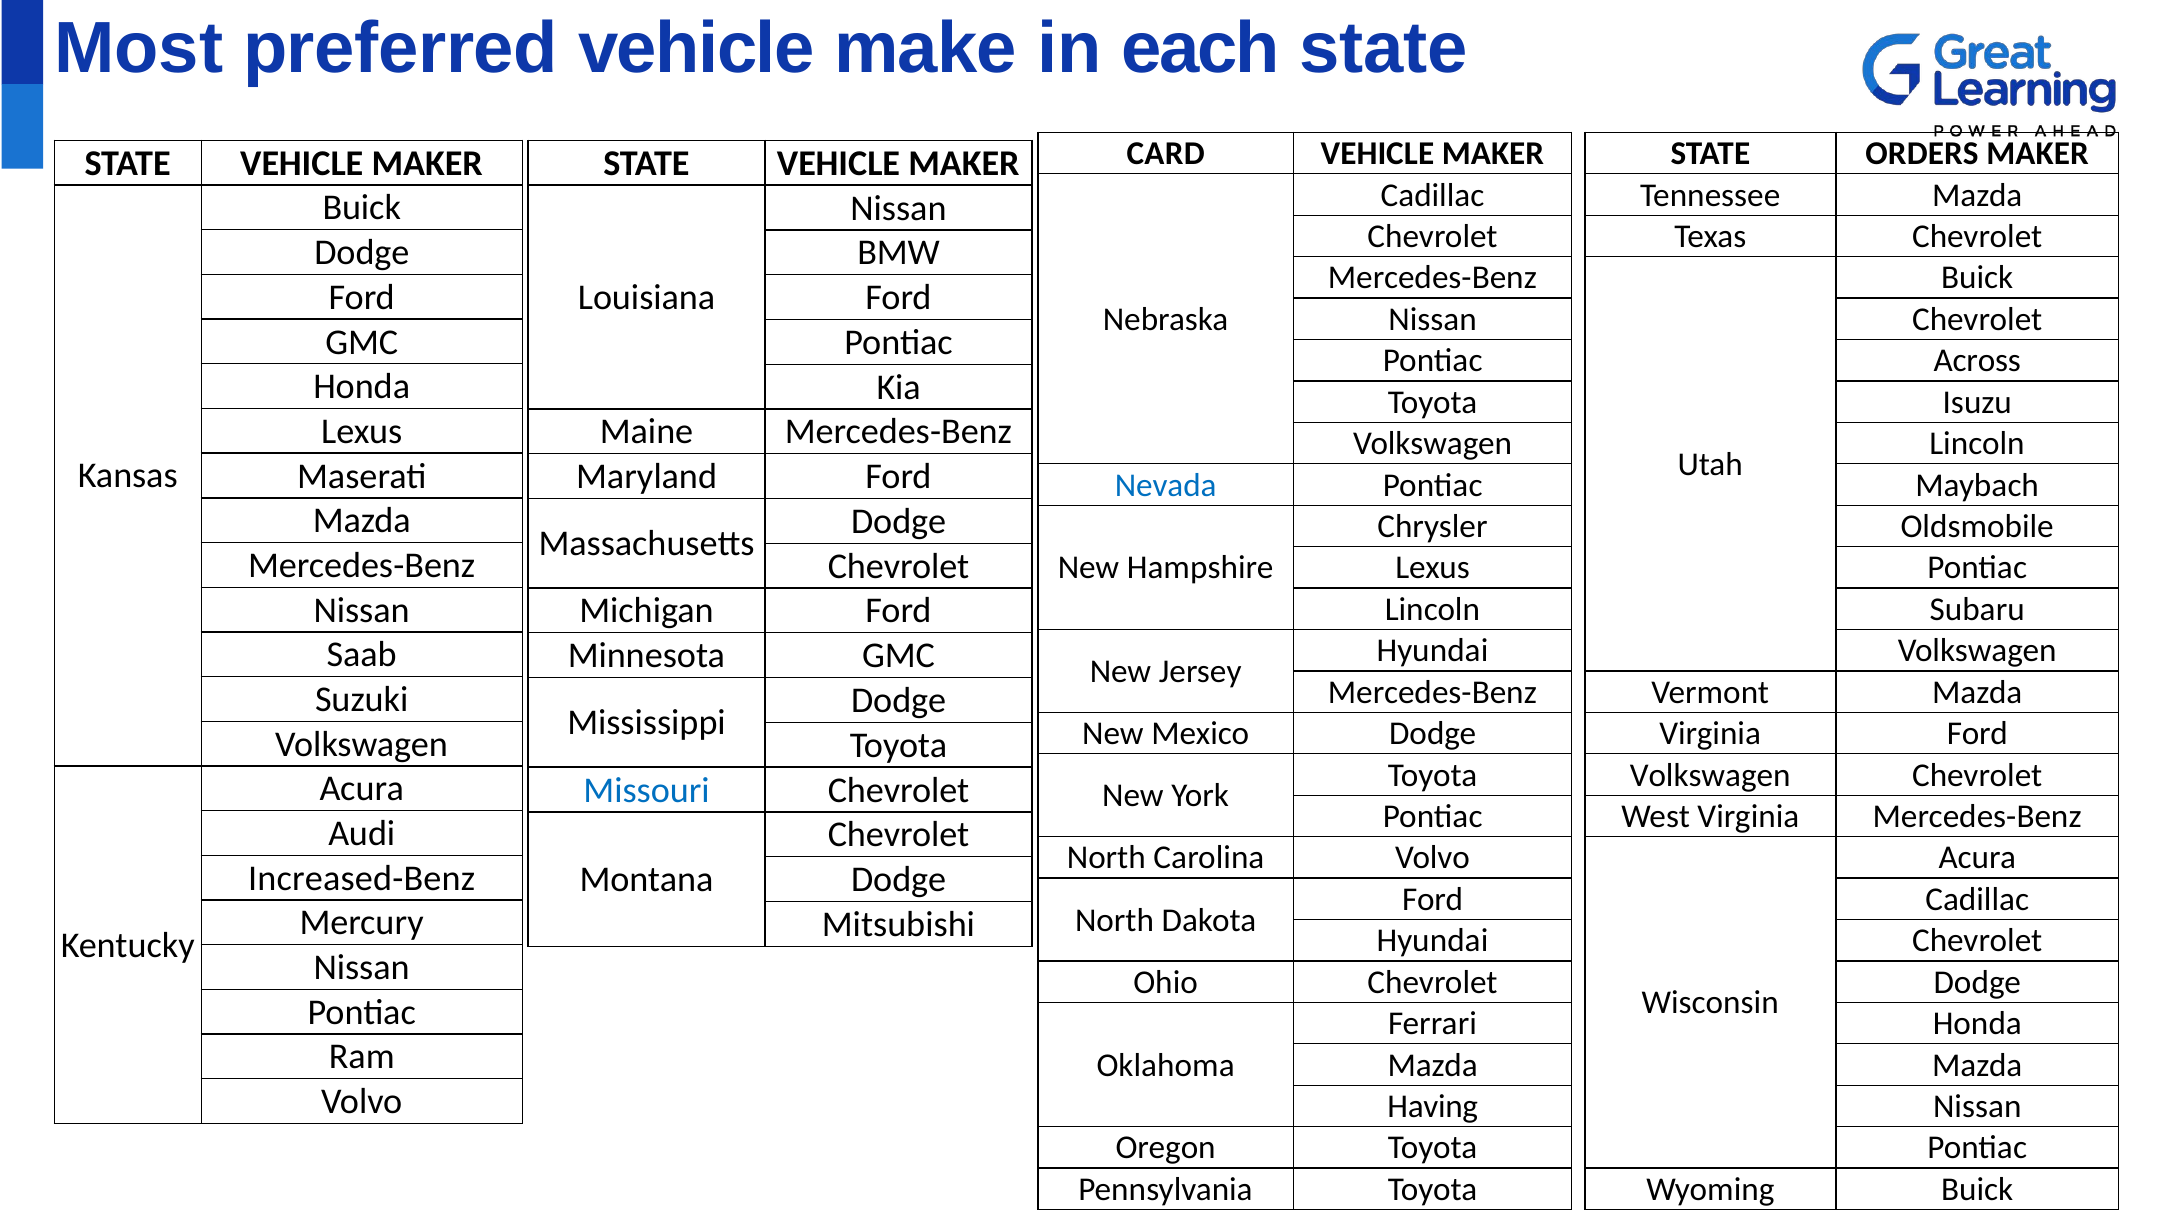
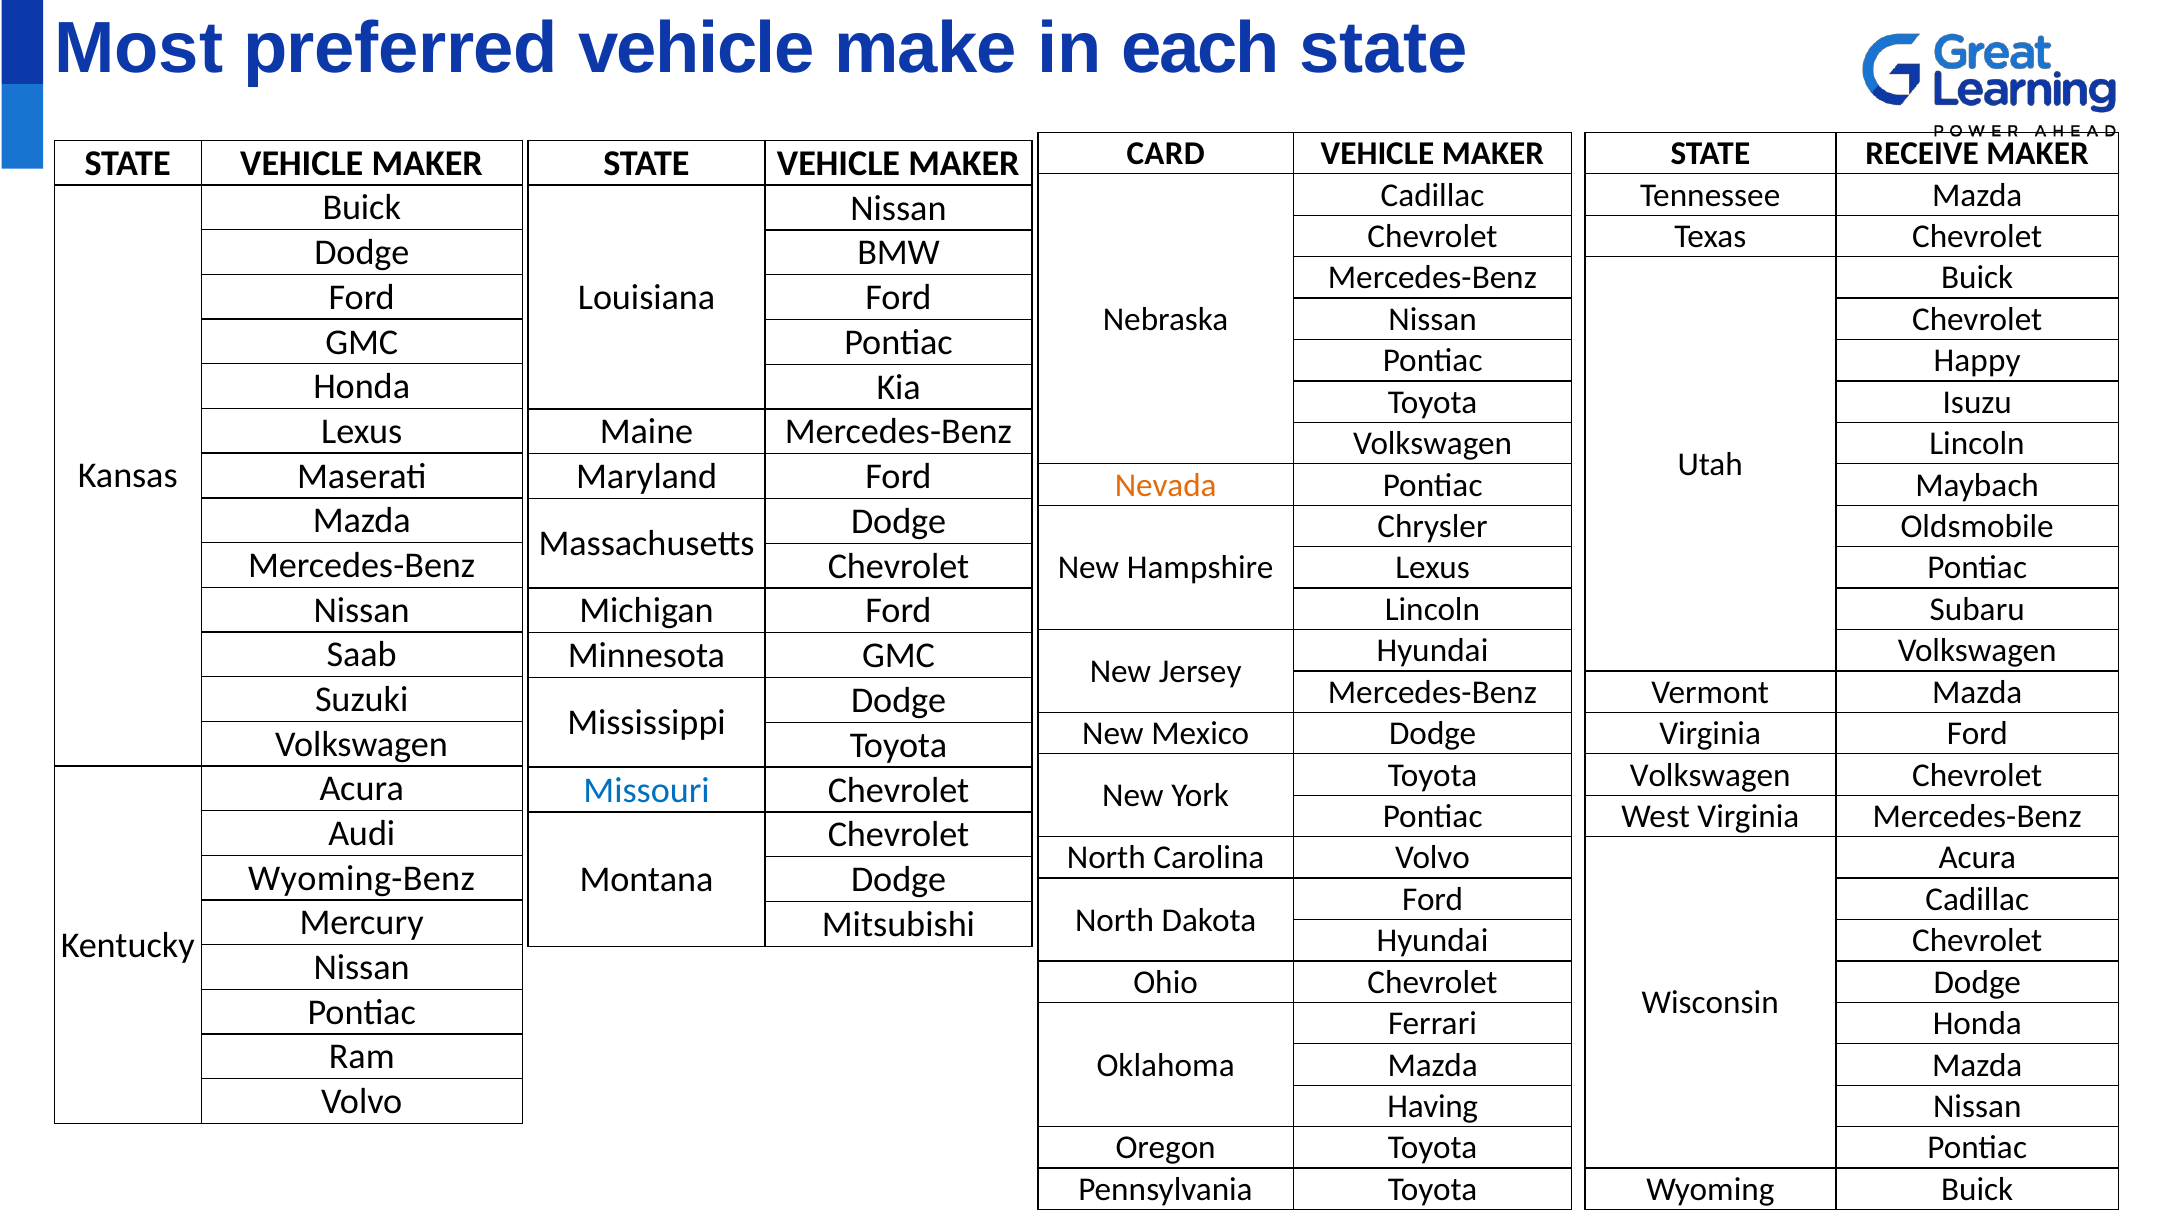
ORDERS: ORDERS -> RECEIVE (1922, 154)
Across: Across -> Happy (1977, 361)
Nevada colour: blue -> orange (1166, 485)
Increased-Benz: Increased-Benz -> Wyoming-Benz (361, 878)
